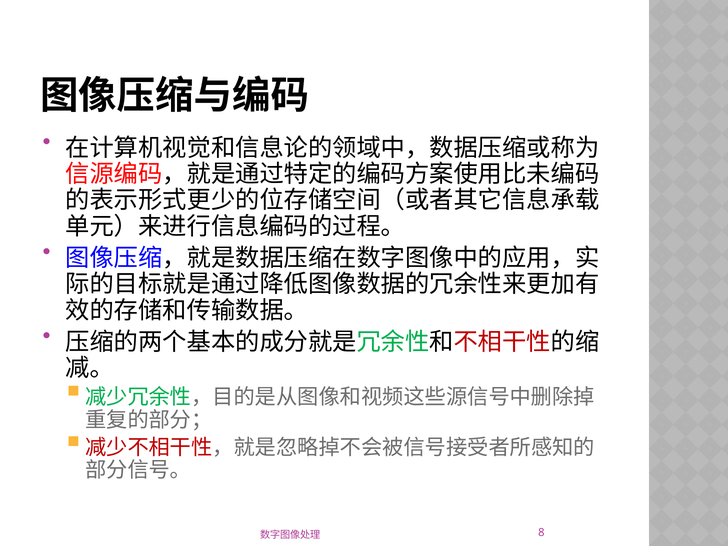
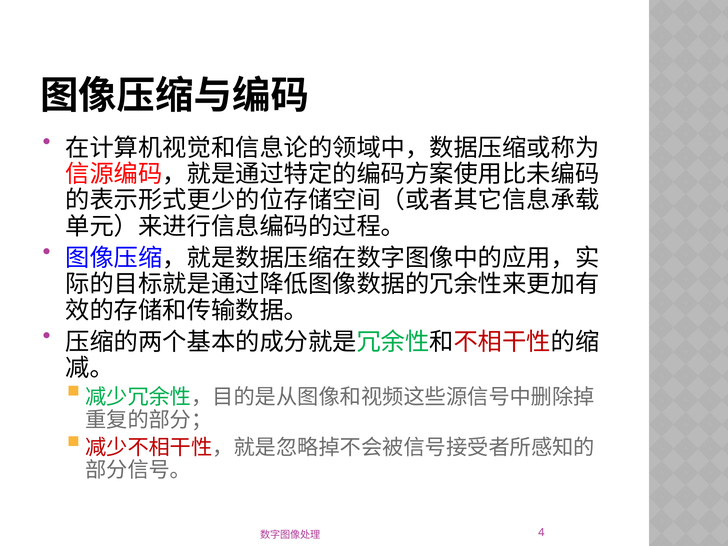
8: 8 -> 4 (541, 532)
